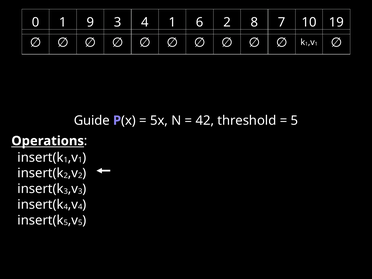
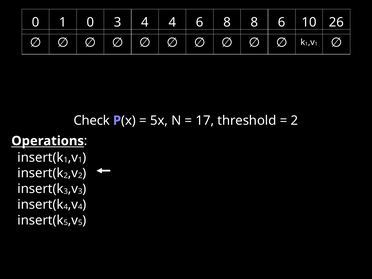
1 9: 9 -> 0 (90, 22)
4 1: 1 -> 4 (172, 22)
6 2: 2 -> 8 (227, 22)
8 7: 7 -> 6 (282, 22)
19: 19 -> 26 (336, 22)
Guide: Guide -> Check (92, 120)
42: 42 -> 17 (205, 120)
5: 5 -> 2 (294, 120)
